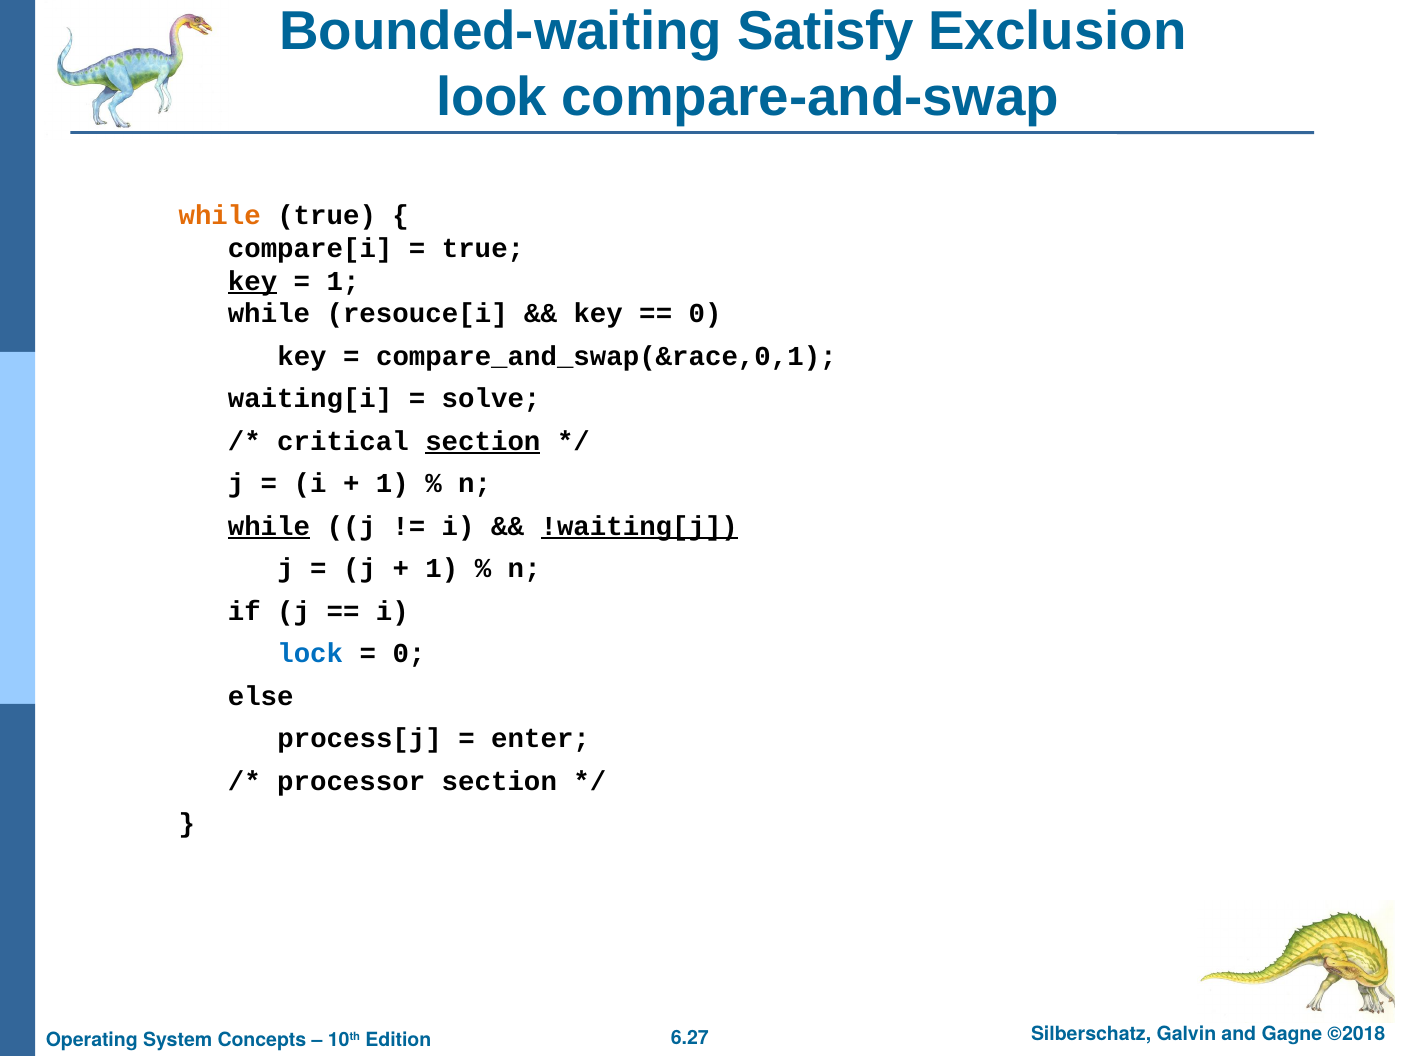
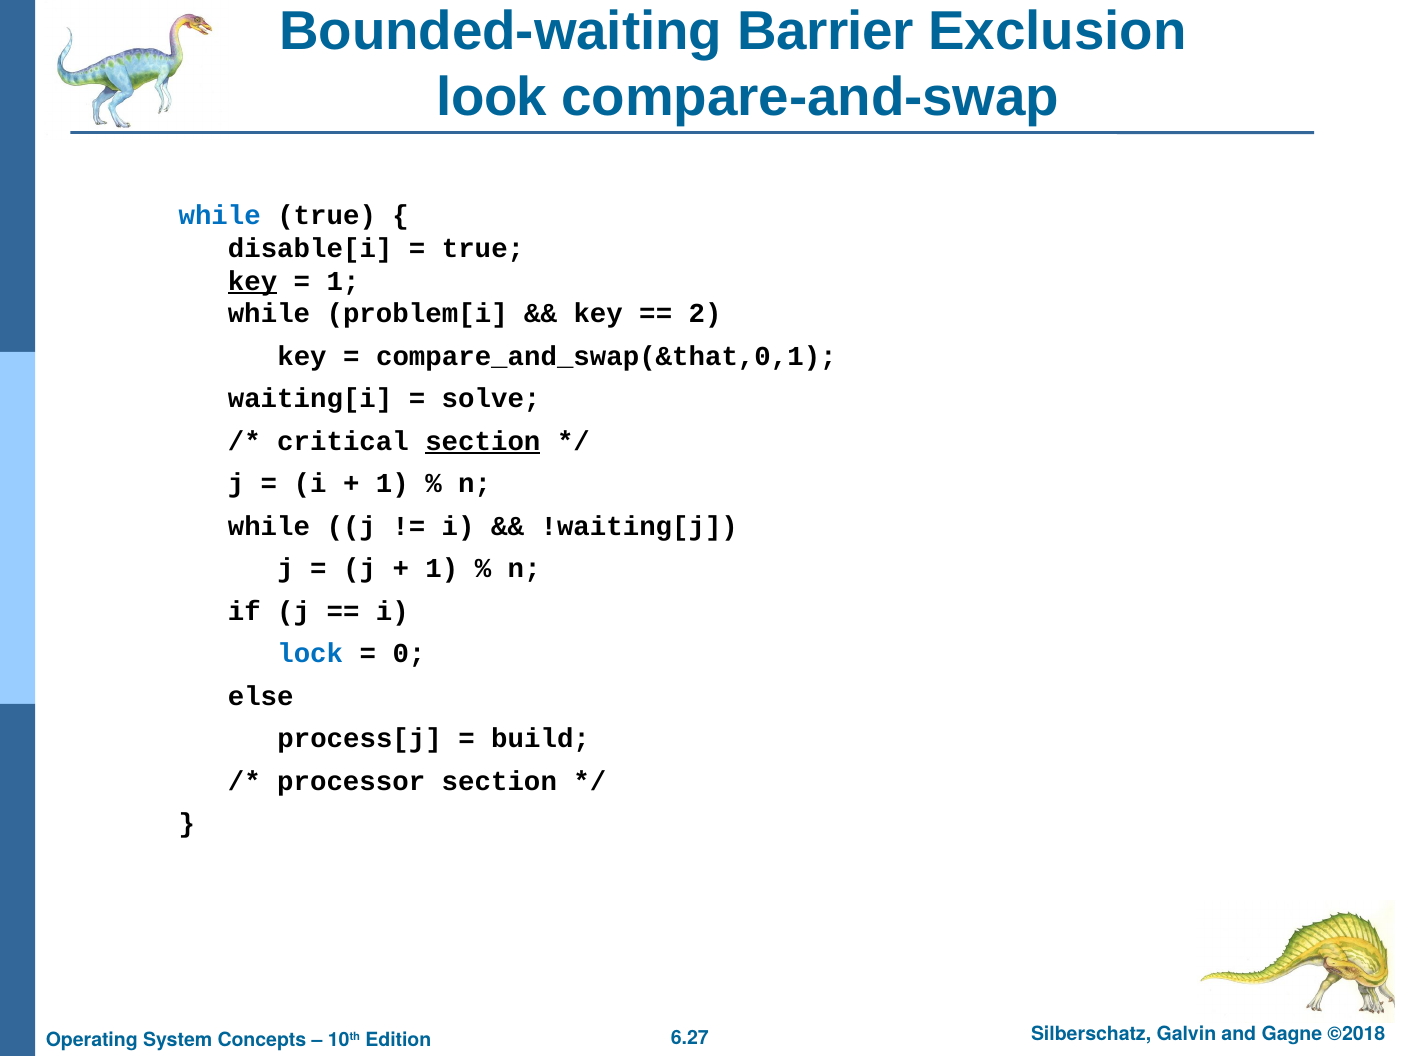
Satisfy: Satisfy -> Barrier (826, 31)
while colour: orange -> blue (220, 215)
compare[i: compare[i -> disable[i (310, 248)
resouce[i: resouce[i -> problem[i (417, 314)
0: 0 -> 2 (705, 314)
compare_and_swap(&race,0,1: compare_and_swap(&race,0,1 -> compare_and_swap(&that,0,1 (606, 356)
while underline: present -> none (269, 526)
!waiting[j underline: present -> none (639, 526)
enter: enter -> build (541, 739)
